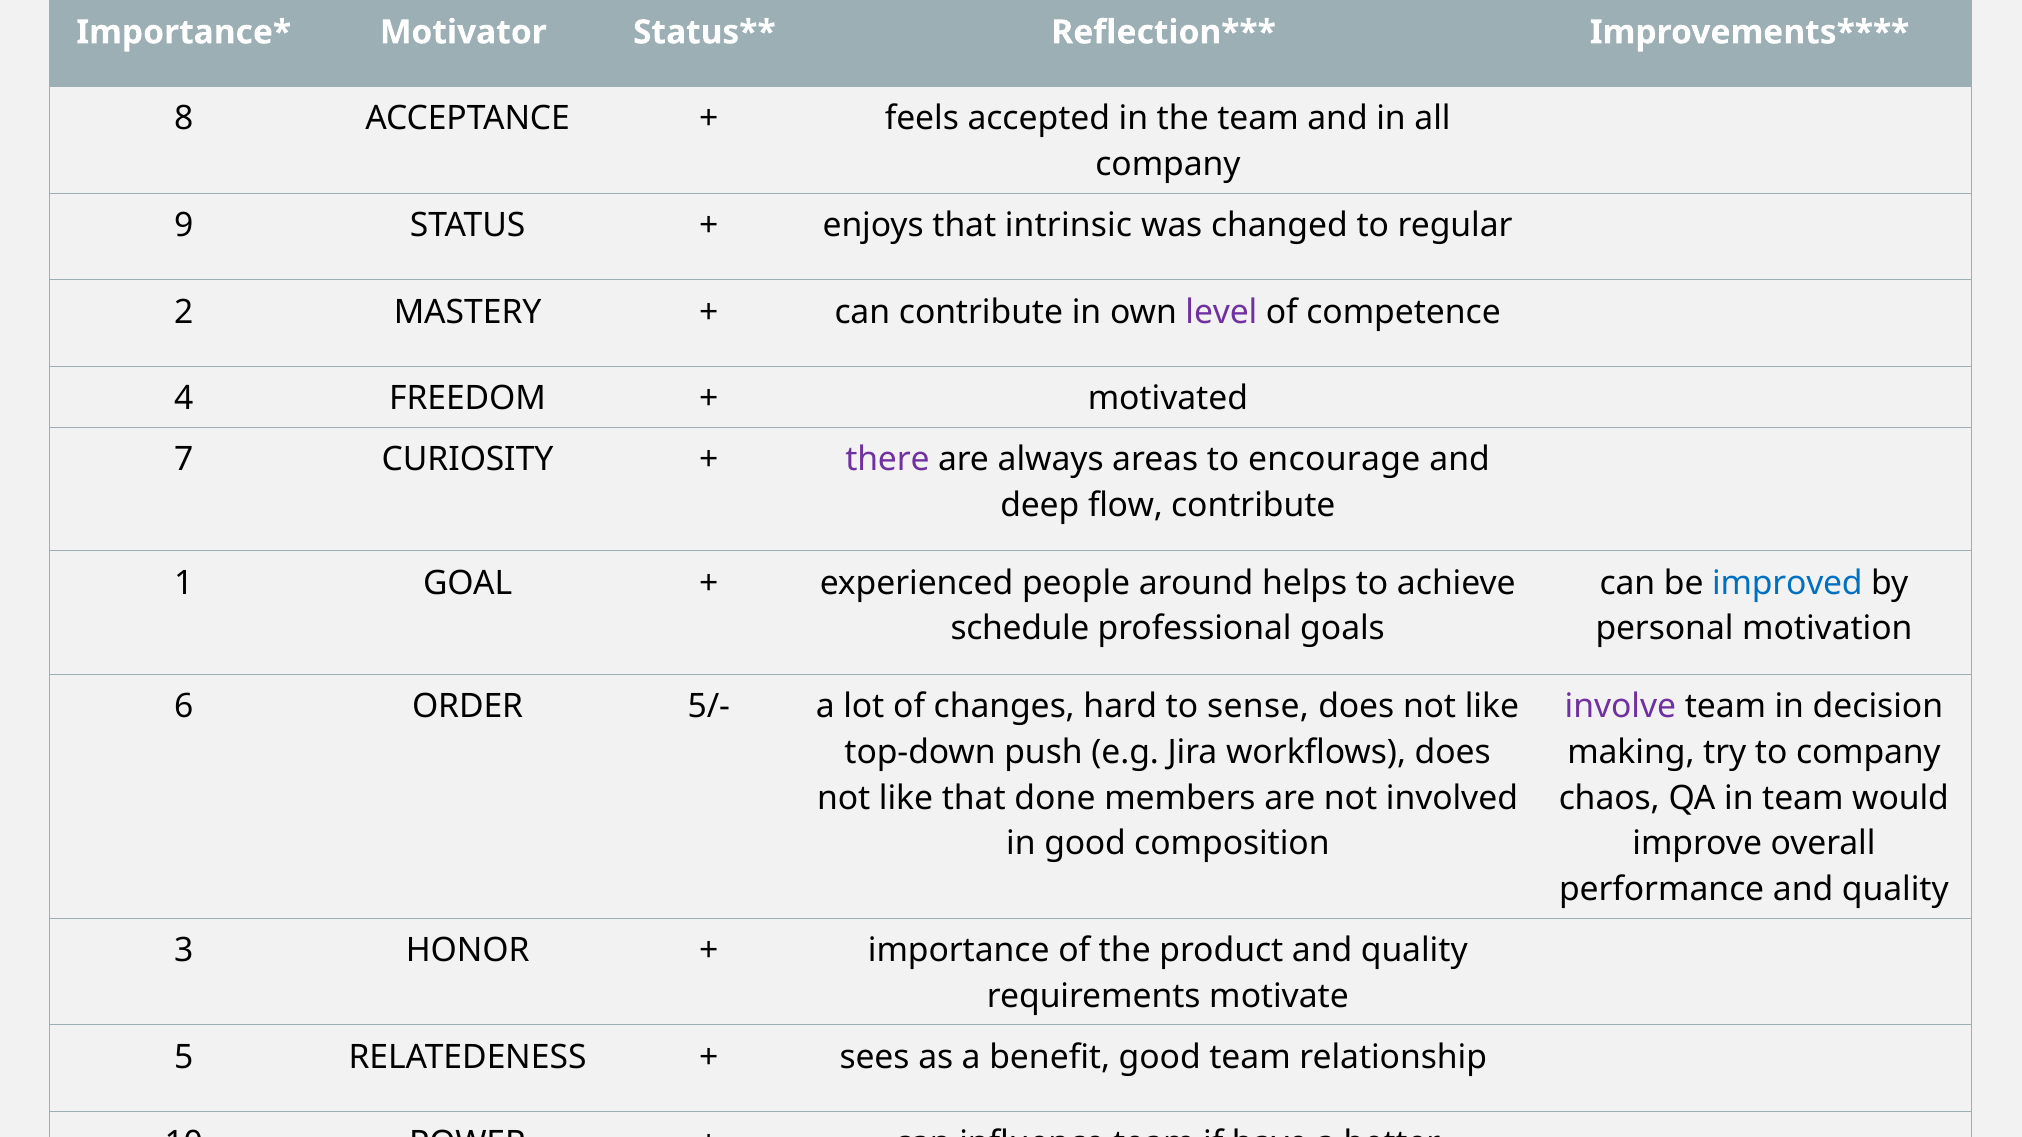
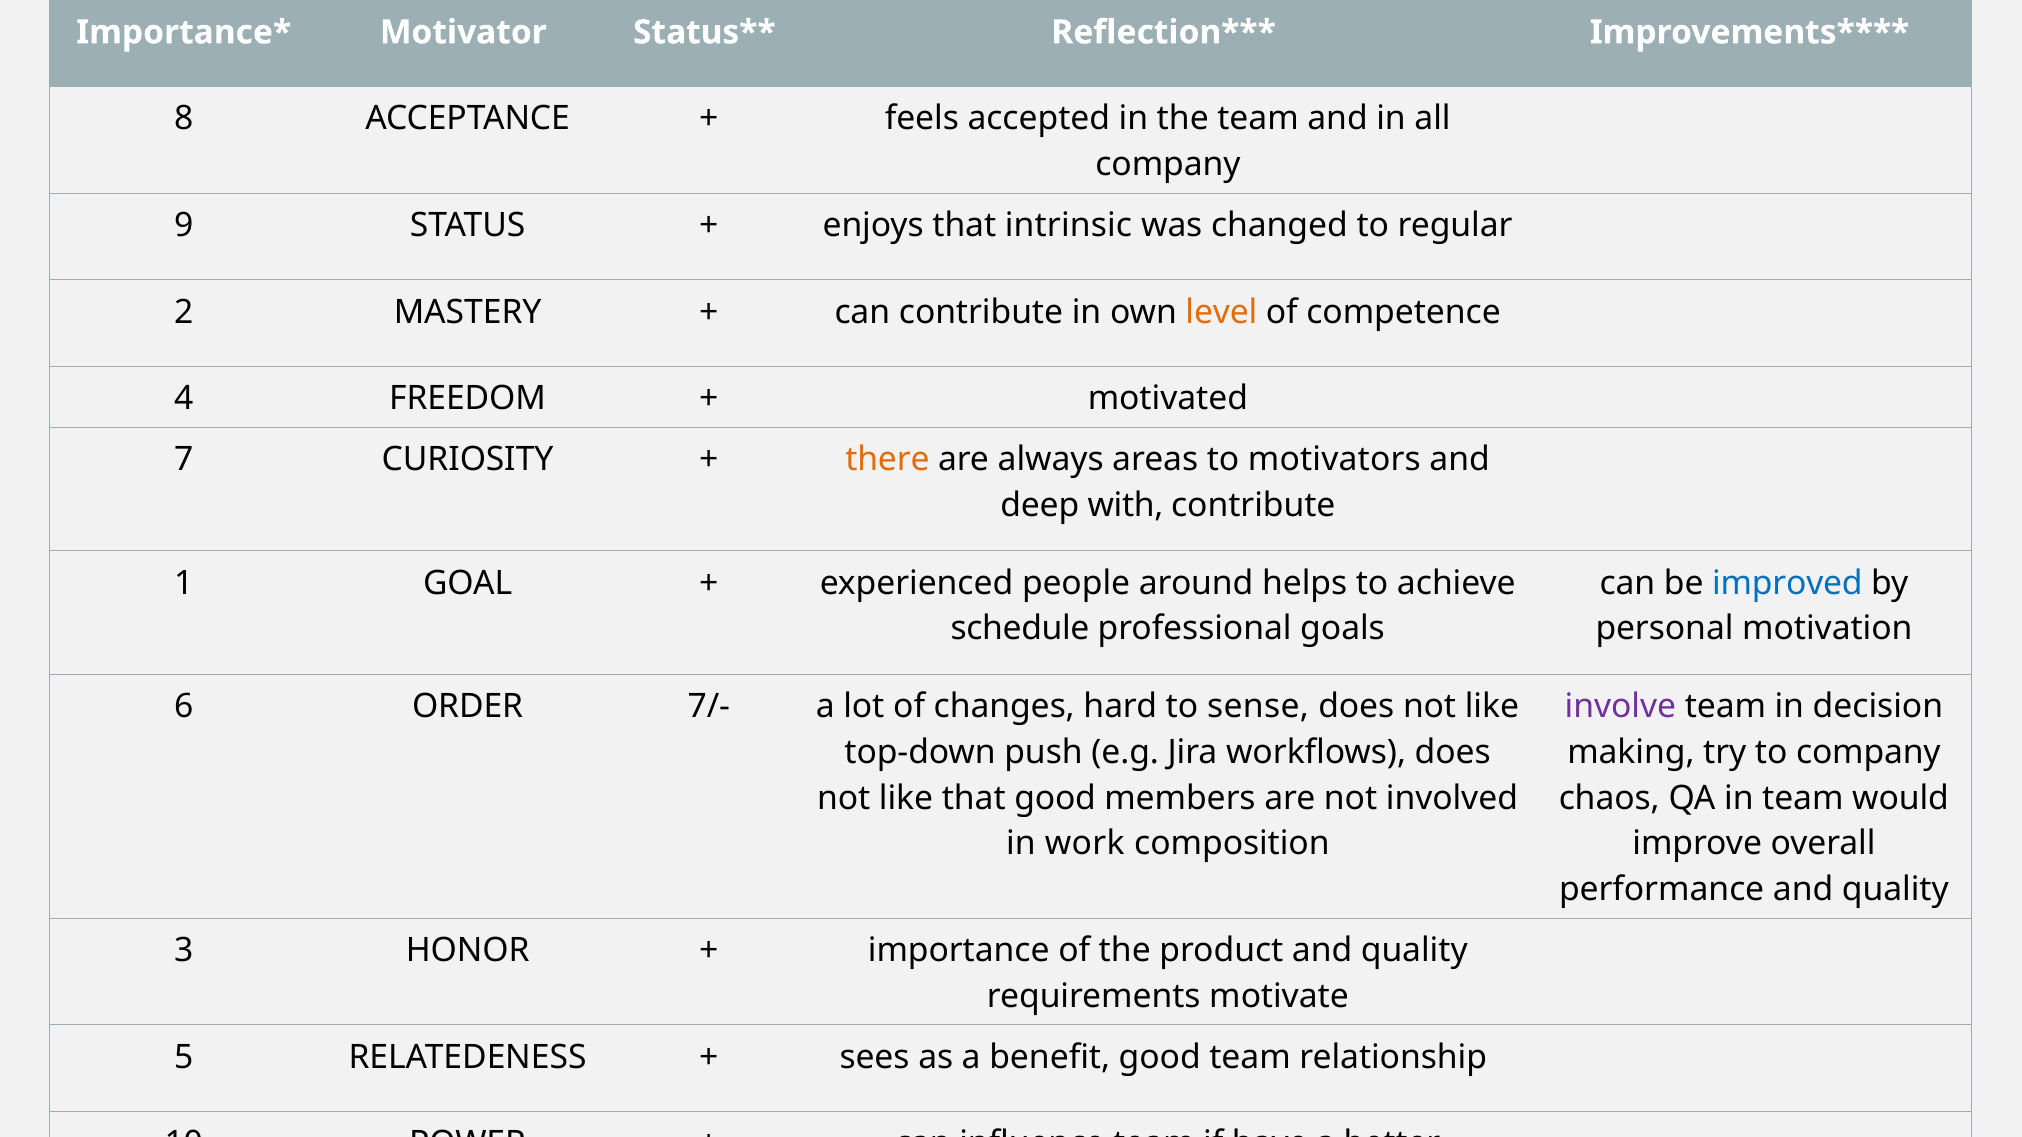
level colour: purple -> orange (1221, 312)
there colour: purple -> orange (887, 460)
encourage: encourage -> motivators (1334, 460)
flow: flow -> with (1125, 505)
5/-: 5/- -> 7/- (709, 707)
that done: done -> good (1055, 798)
in good: good -> work (1085, 844)
